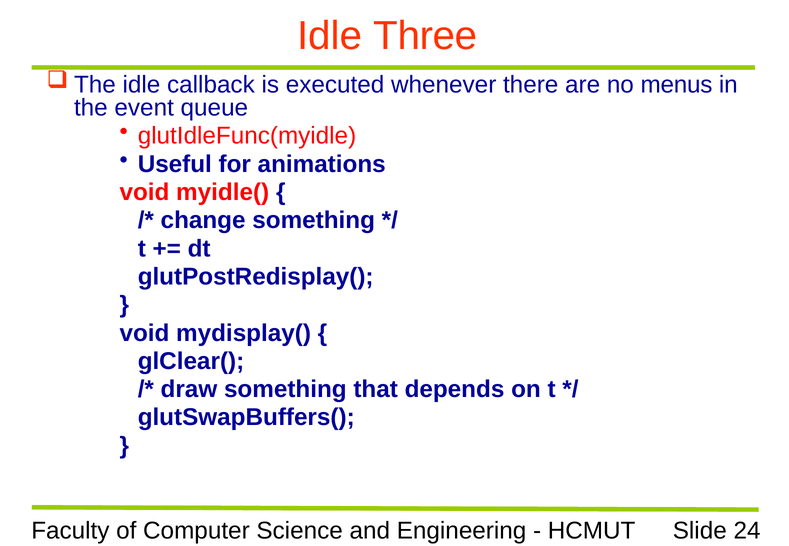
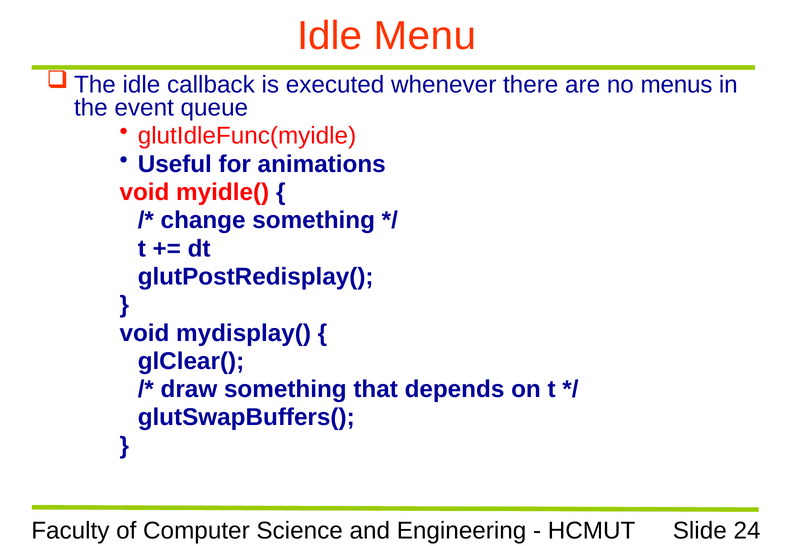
Three: Three -> Menu (425, 36)
